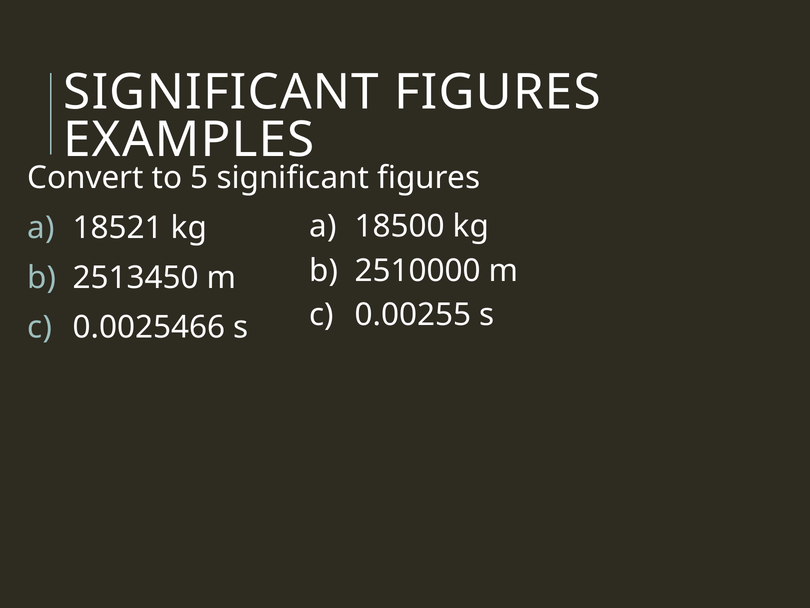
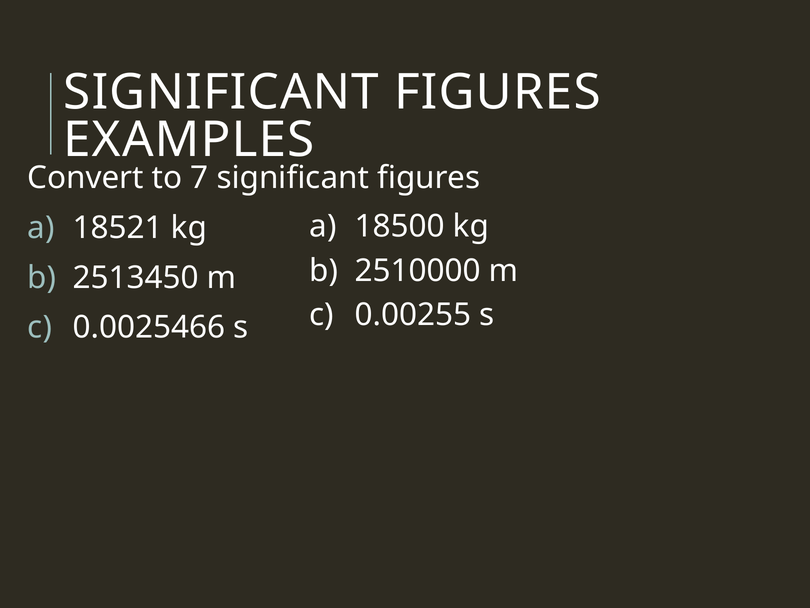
5: 5 -> 7 (199, 178)
